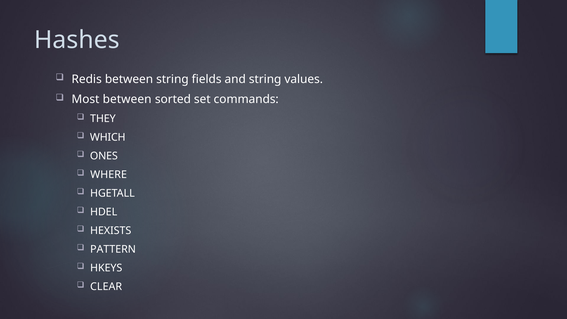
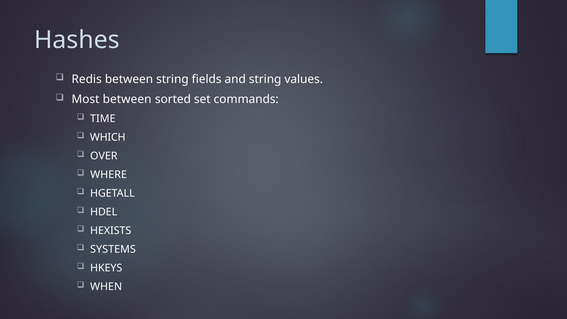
THEY: THEY -> TIME (103, 119)
ONES: ONES -> OVER (104, 156)
PATTERN: PATTERN -> SYSTEMS (113, 249)
CLEAR: CLEAR -> WHEN (106, 287)
